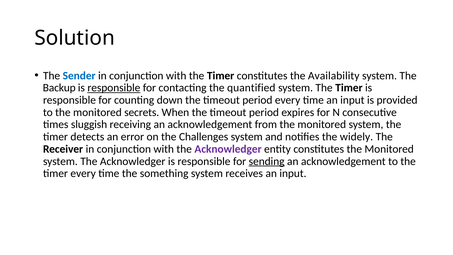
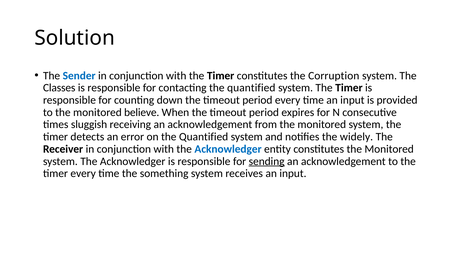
Availability: Availability -> Corruption (334, 76)
Backup: Backup -> Classes (59, 88)
responsible underline: present -> none (114, 88)
secrets: secrets -> believe (142, 112)
on the Challenges: Challenges -> Quantified (204, 137)
Acknowledger colour: purple -> blue (228, 149)
